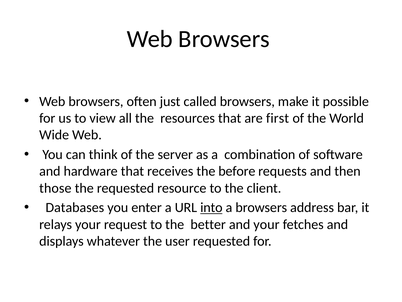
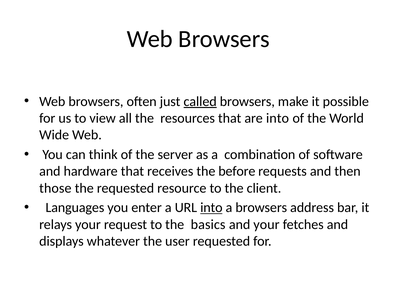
called underline: none -> present (200, 101)
are first: first -> into (278, 118)
Databases: Databases -> Languages (75, 207)
better: better -> basics (208, 224)
